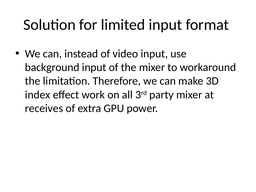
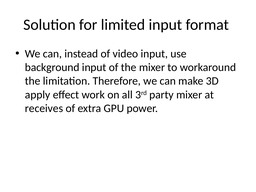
index: index -> apply (38, 95)
